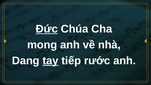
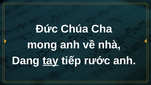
Đức underline: present -> none (47, 29)
